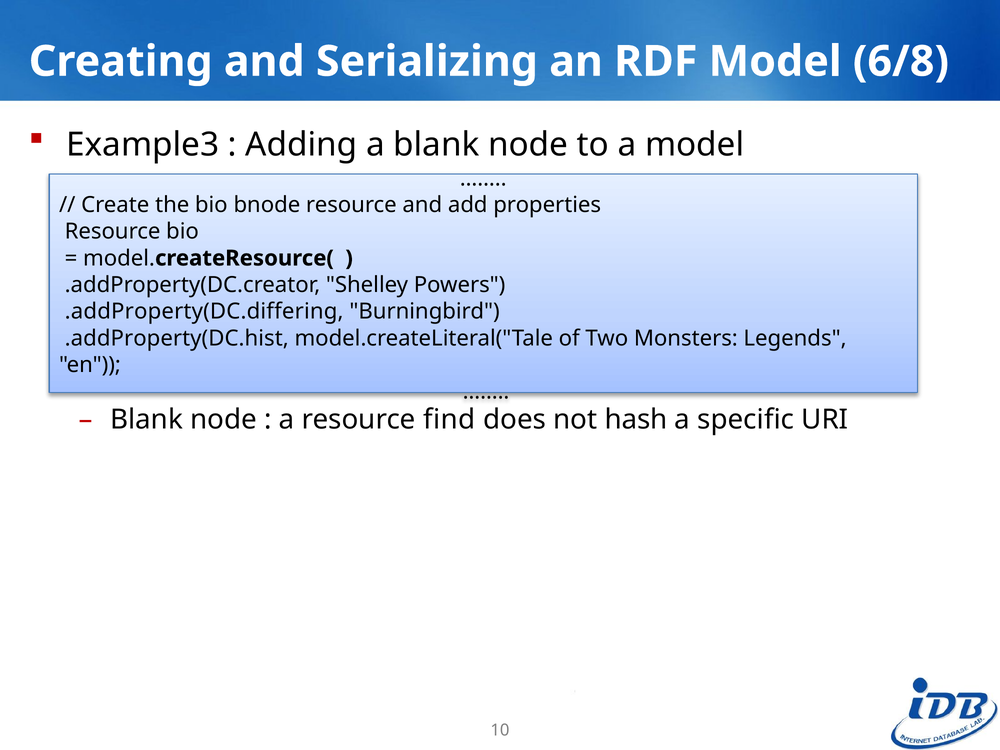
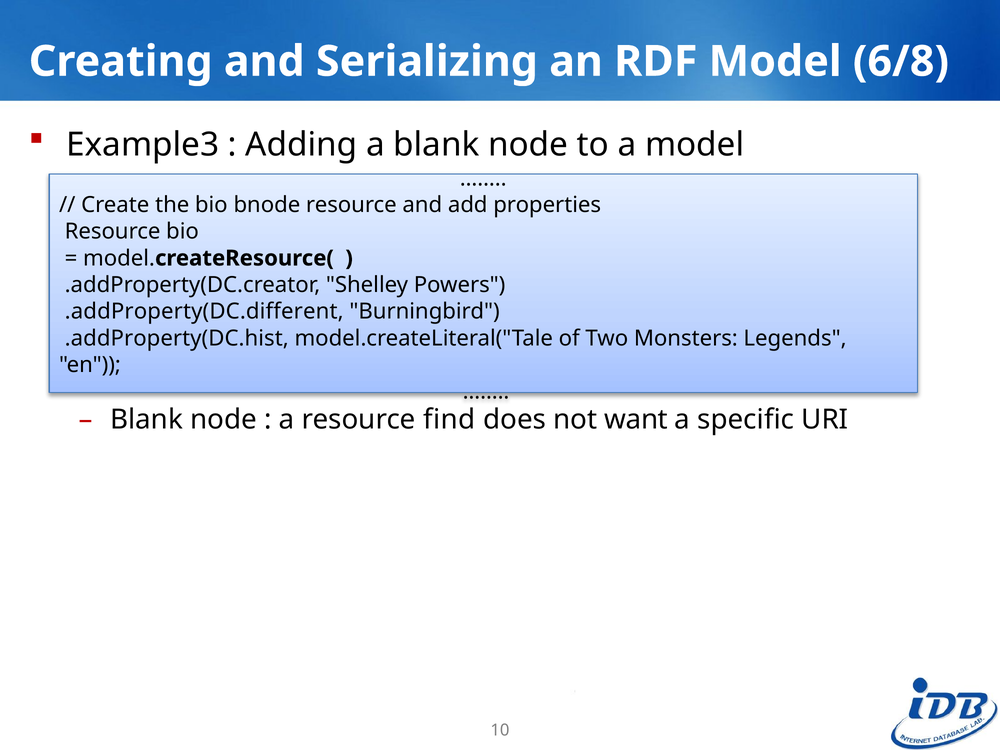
.addProperty(DC.differing: .addProperty(DC.differing -> .addProperty(DC.different (204, 312)
hash: hash -> want (636, 420)
